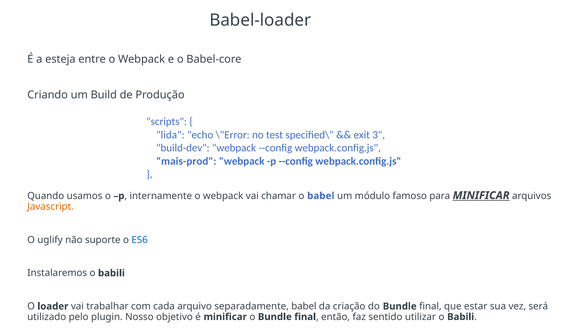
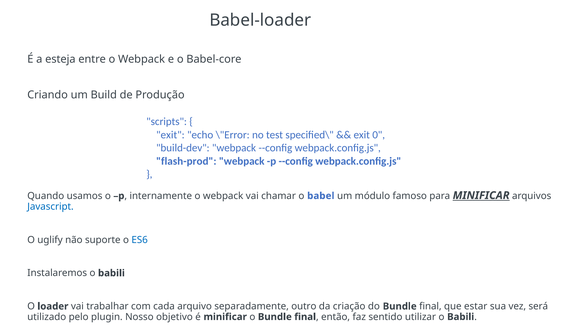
lida: lida -> exit (170, 135)
3: 3 -> 0 (379, 135)
mais-prod: mais-prod -> flash-prod (186, 161)
Javascript colour: orange -> blue (50, 207)
separadamente babel: babel -> outro (304, 306)
